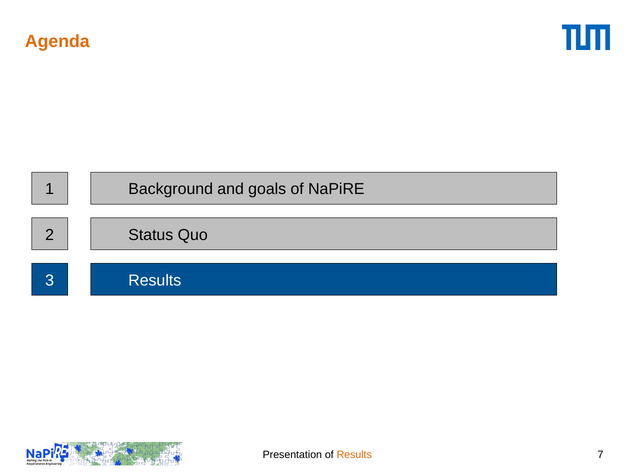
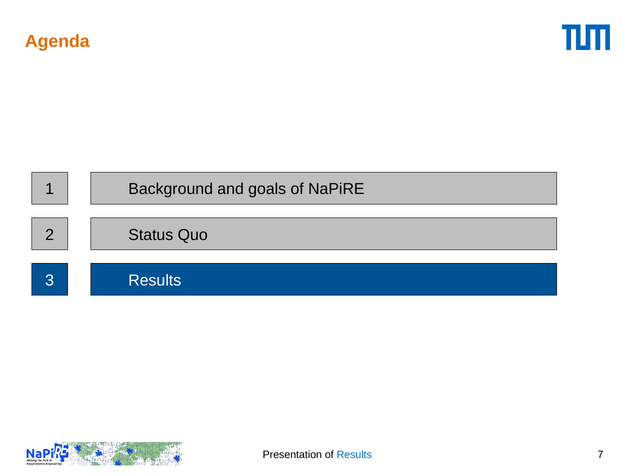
Results colour: orange -> blue (354, 455)
